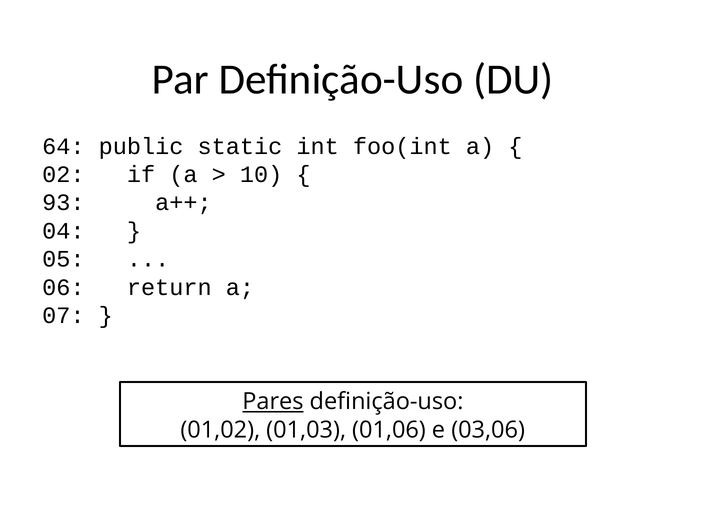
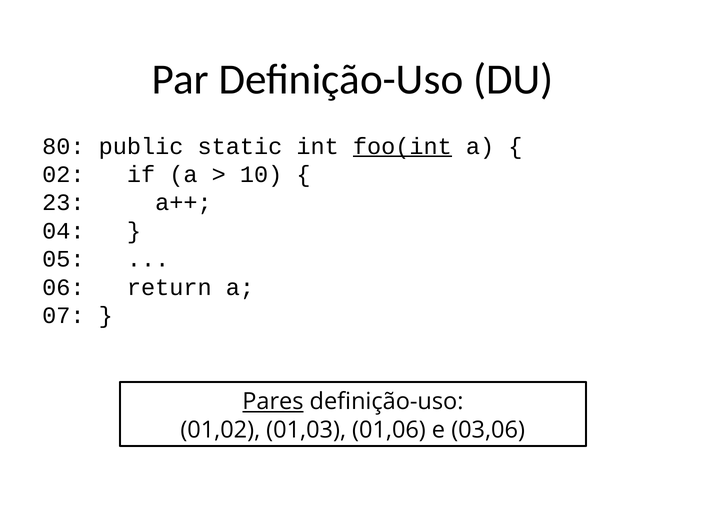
64: 64 -> 80 (63, 146)
foo(int underline: none -> present (402, 146)
93: 93 -> 23 (63, 203)
